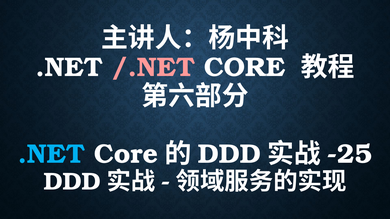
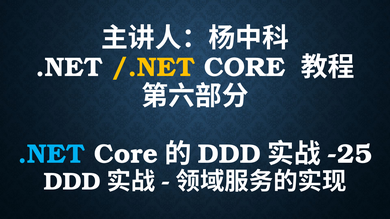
/.NET colour: pink -> yellow (153, 67)
